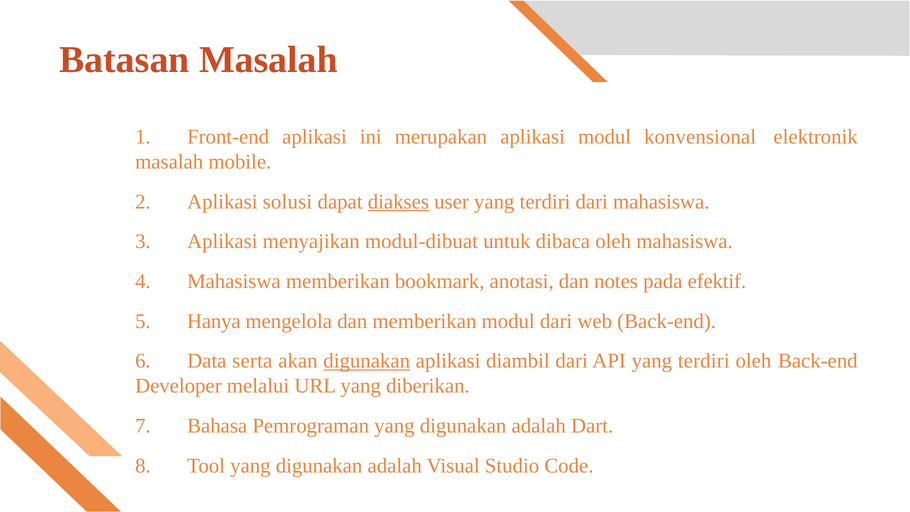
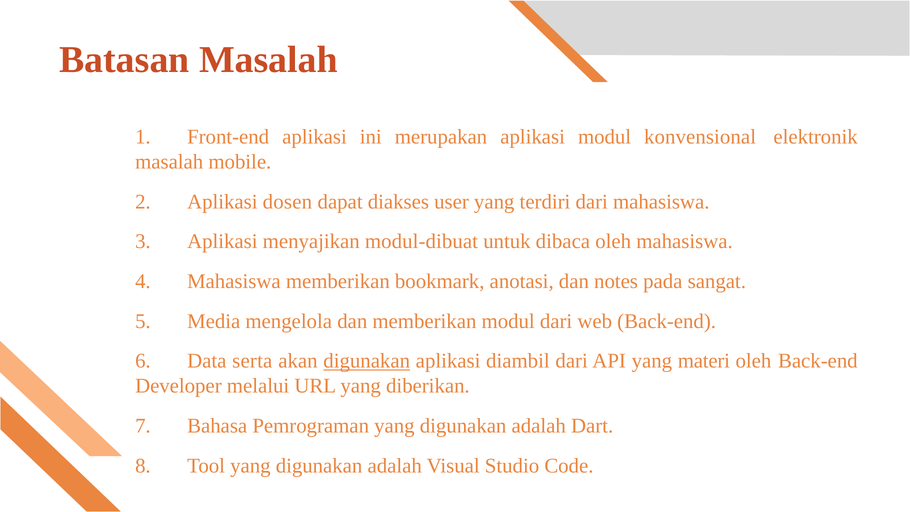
solusi: solusi -> dosen (287, 202)
diakses underline: present -> none (398, 202)
efektif: efektif -> sangat (717, 281)
Hanya: Hanya -> Media (214, 321)
API yang terdiri: terdiri -> materi (704, 361)
